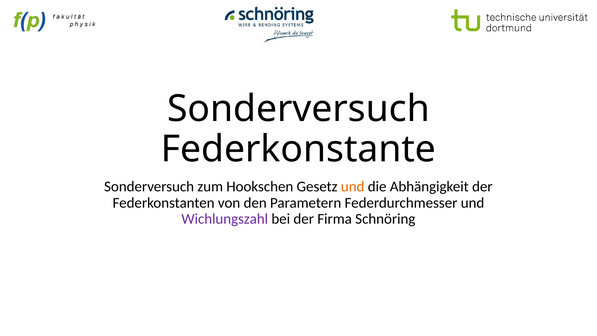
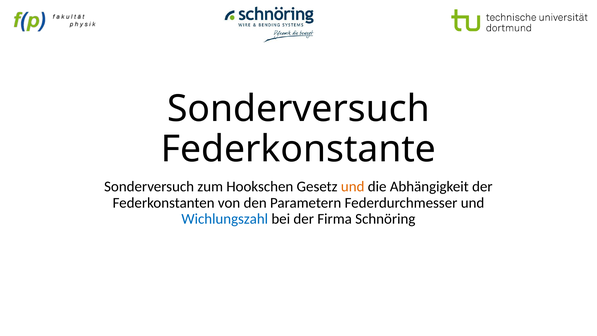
Wichlungszahl colour: purple -> blue (225, 219)
